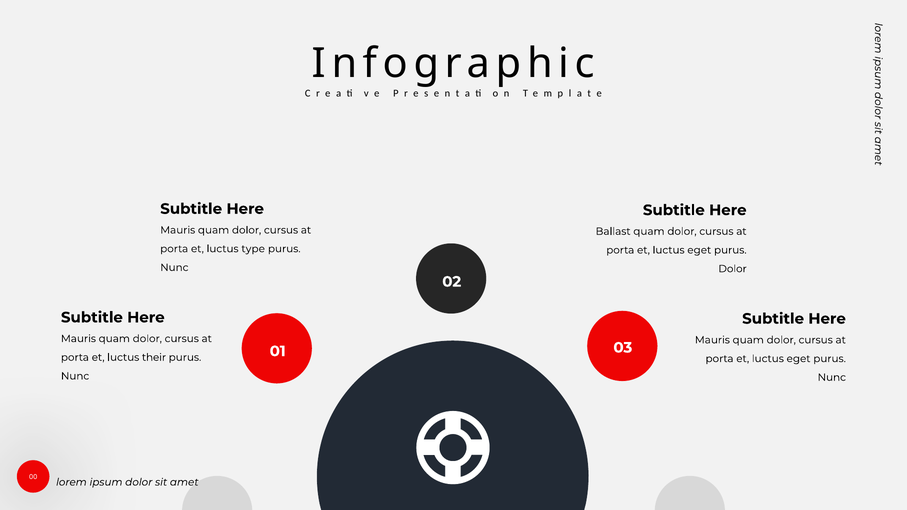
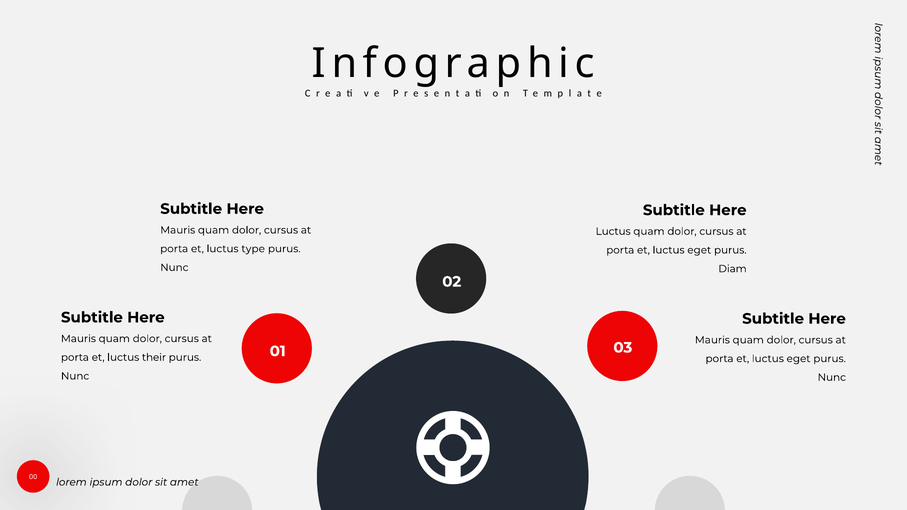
Ballast: Ballast -> Luctus (613, 231)
Dolor: Dolor -> Diam (733, 269)
